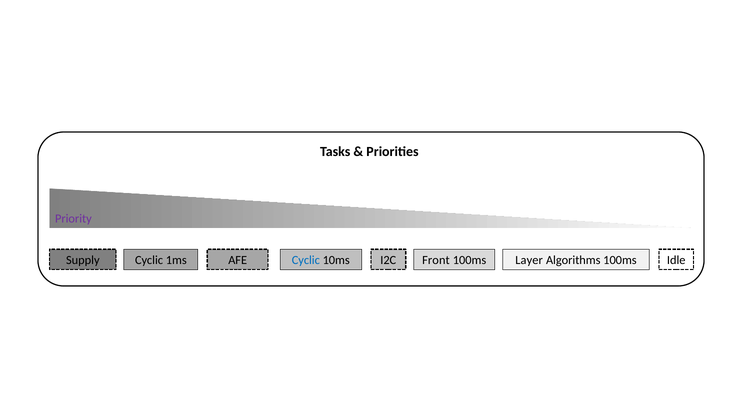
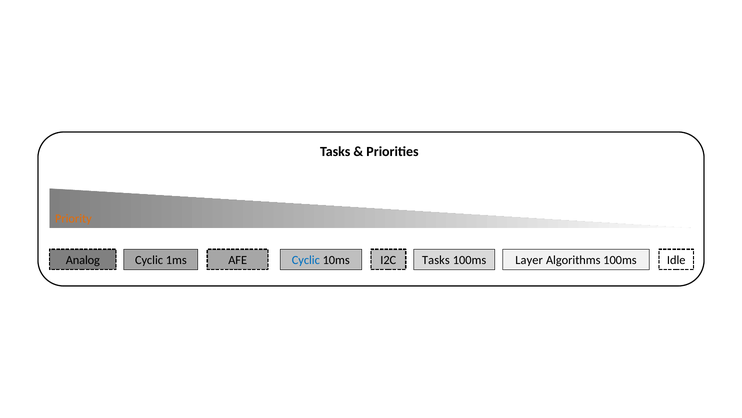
Priority colour: purple -> orange (73, 219)
Supply: Supply -> Analog (83, 260)
10ms Front: Front -> Tasks (436, 260)
